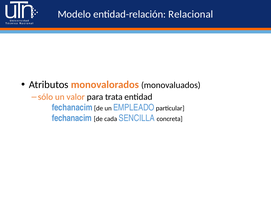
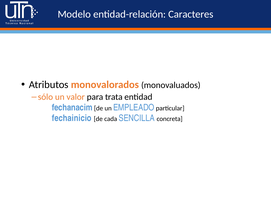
Relacional: Relacional -> Caracteres (191, 14)
fechanacim: fechanacim -> fechainicio (72, 118)
